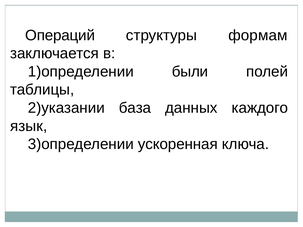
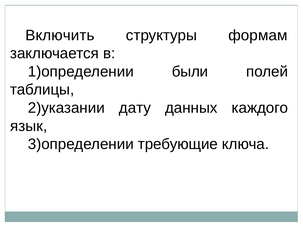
Операций: Операций -> Включить (60, 35)
база: база -> дату (135, 108)
ускоренная: ускоренная -> требующие (178, 144)
